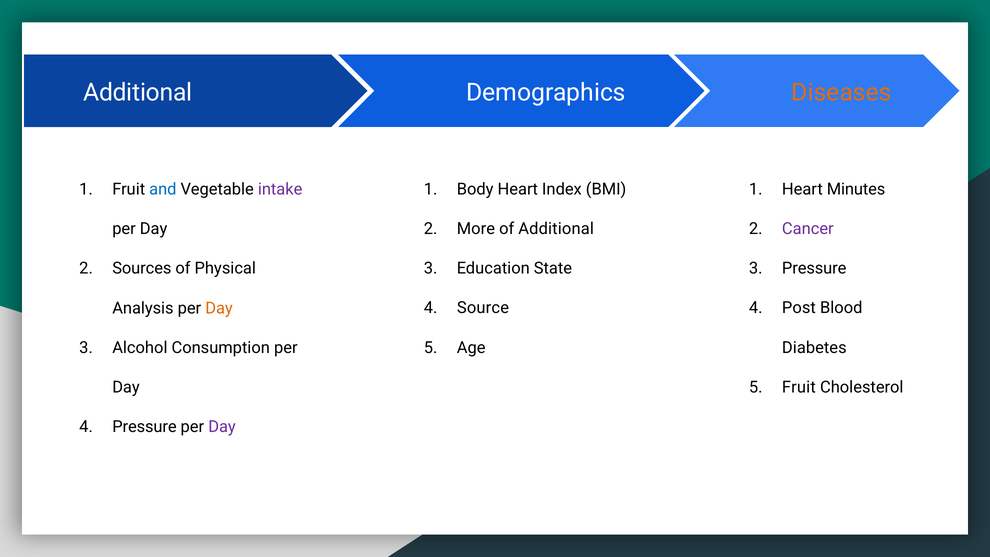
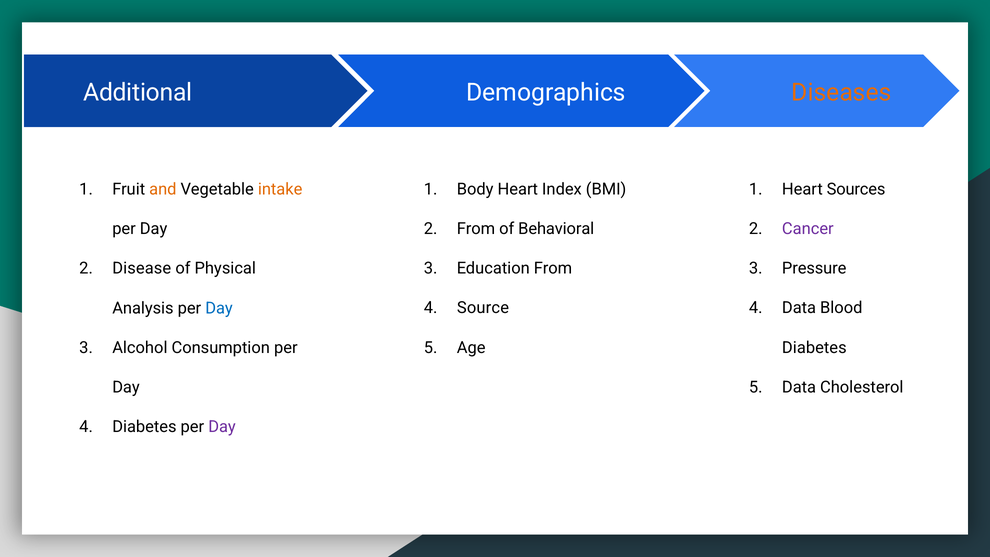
Minutes: Minutes -> Sources (856, 189)
and colour: blue -> orange (163, 189)
intake colour: purple -> orange (280, 189)
More: More -> From (476, 229)
of Additional: Additional -> Behavioral (556, 229)
Education State: State -> From (553, 268)
Sources: Sources -> Disease (142, 268)
Post: Post -> Data (799, 308)
Day colour: orange -> blue (219, 308)
Fruit: Fruit -> Data (799, 387)
Pressure: Pressure -> Diabetes (144, 427)
